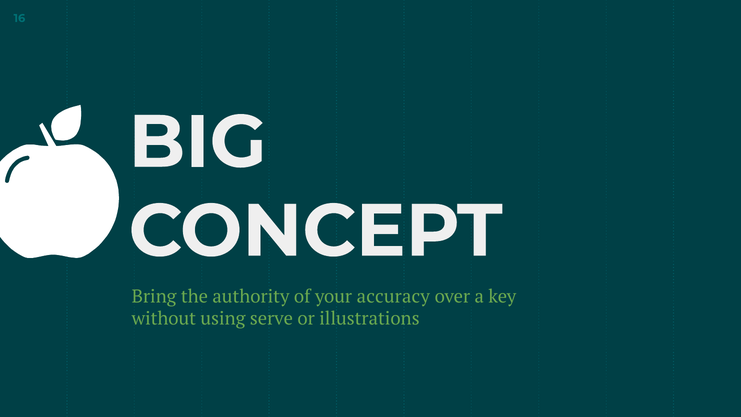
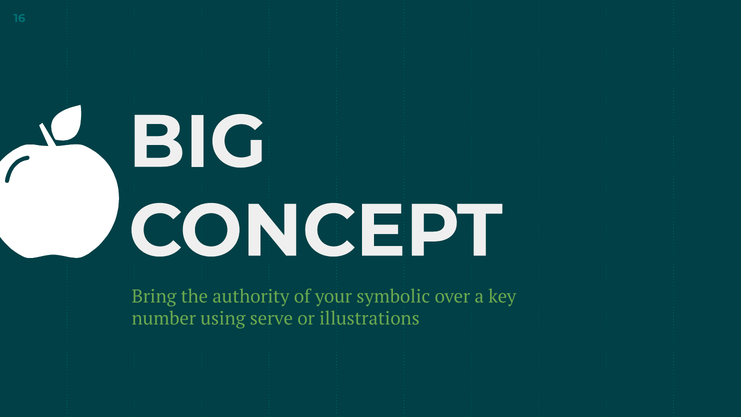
accuracy: accuracy -> symbolic (393, 296)
without: without -> number (164, 319)
